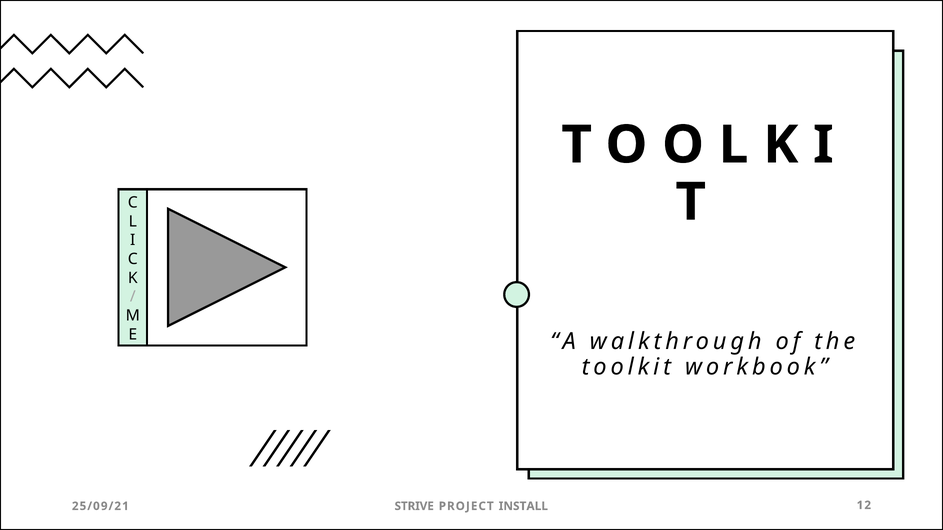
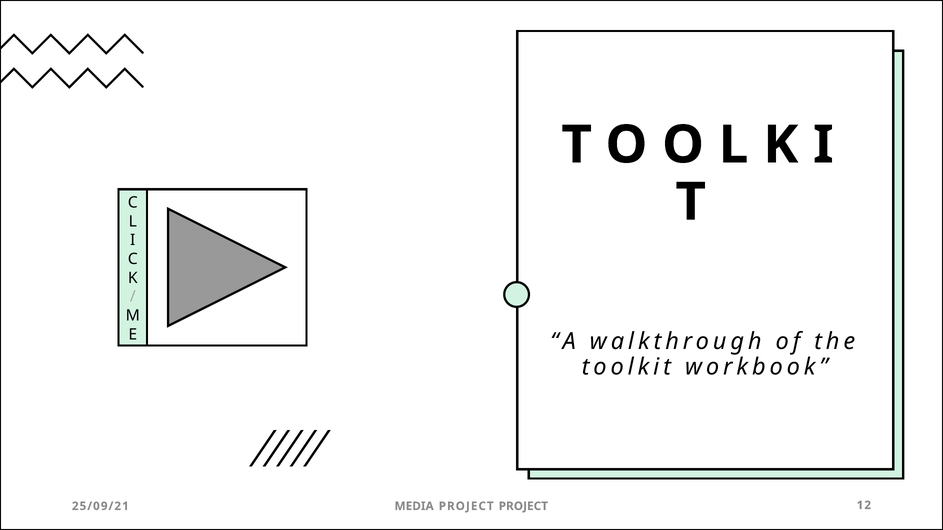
STRIVE: STRIVE -> MEDIA (414, 507)
PROJECT INSTALL: INSTALL -> PROJECT (523, 507)
